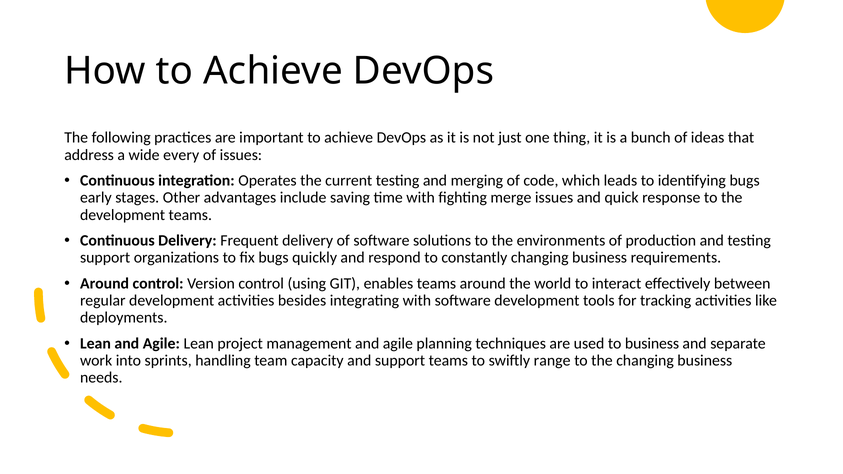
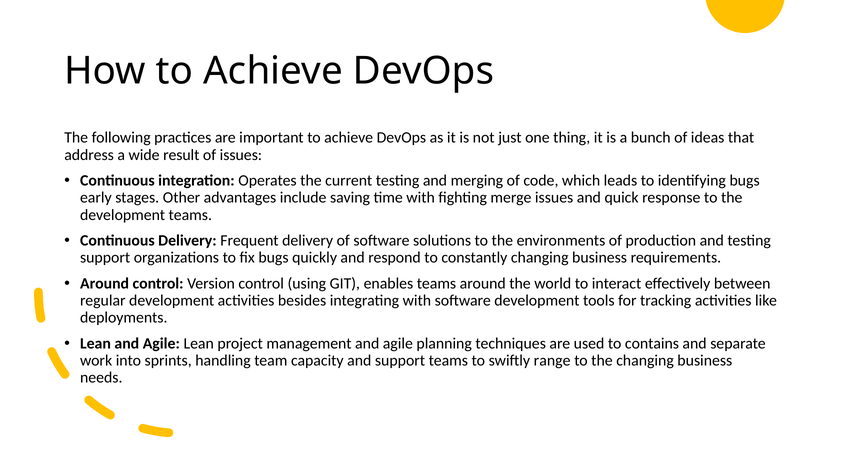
every: every -> result (181, 155)
to business: business -> contains (652, 344)
